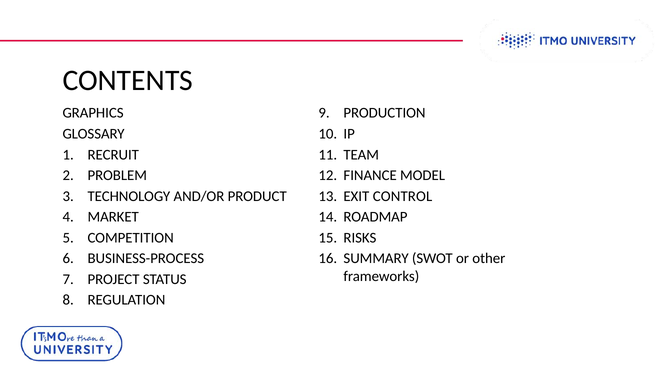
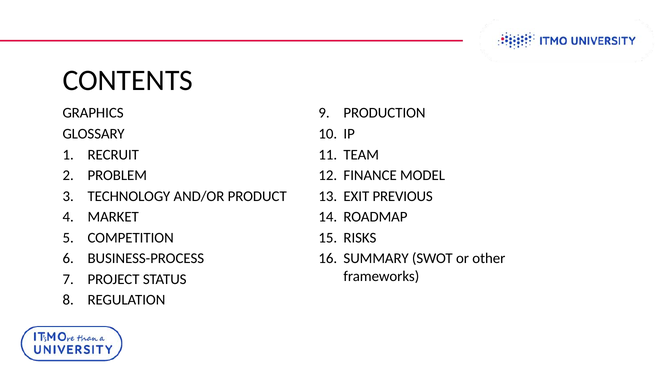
CONTROL: CONTROL -> PREVIOUS (403, 196)
